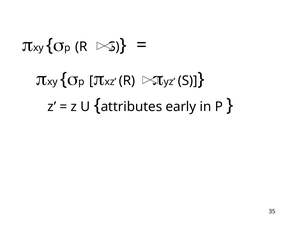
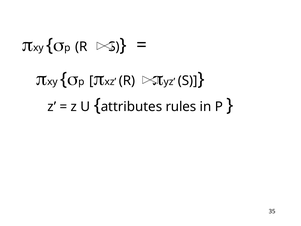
early: early -> rules (181, 107)
